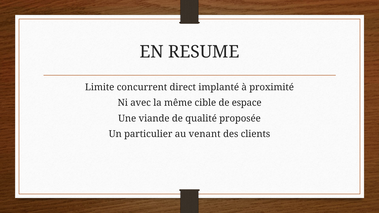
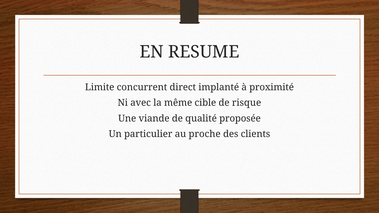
espace: espace -> risque (247, 103)
venant: venant -> proche (205, 134)
